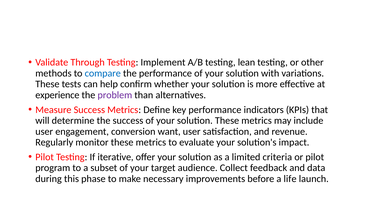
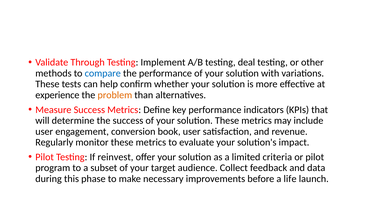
lean: lean -> deal (246, 62)
problem colour: purple -> orange (115, 95)
want: want -> book (169, 132)
iterative: iterative -> reinvest (115, 157)
